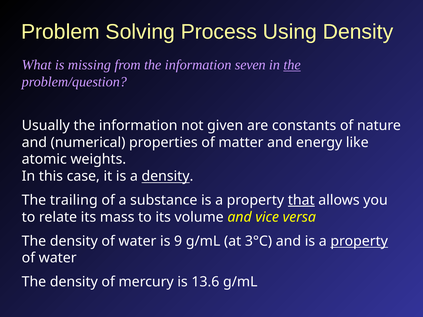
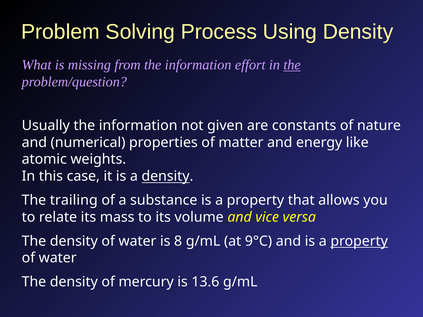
seven: seven -> effort (250, 65)
that underline: present -> none (301, 200)
9: 9 -> 8 (178, 241)
3°C: 3°C -> 9°C (259, 241)
